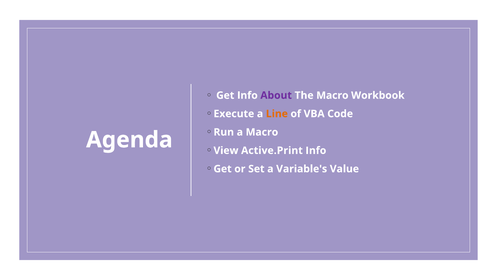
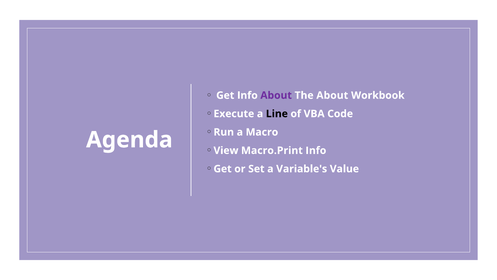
The Macro: Macro -> About (332, 95)
Line colour: orange -> black (277, 114)
Active.Print: Active.Print -> Macro.Print (272, 150)
